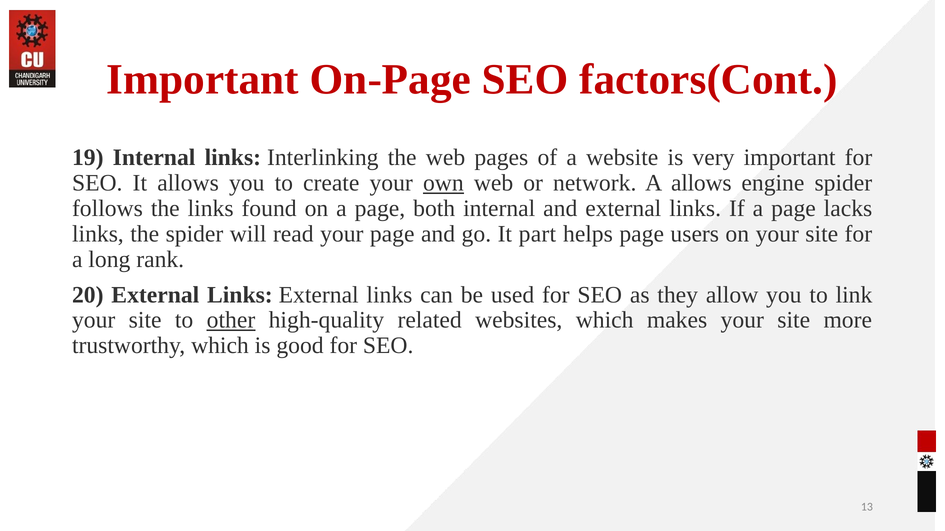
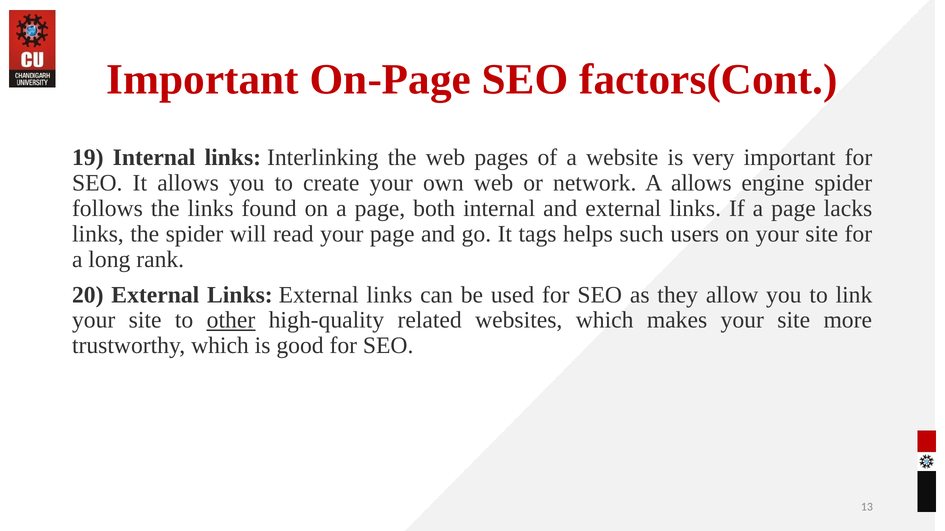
own underline: present -> none (443, 183)
part: part -> tags (538, 234)
helps page: page -> such (642, 234)
